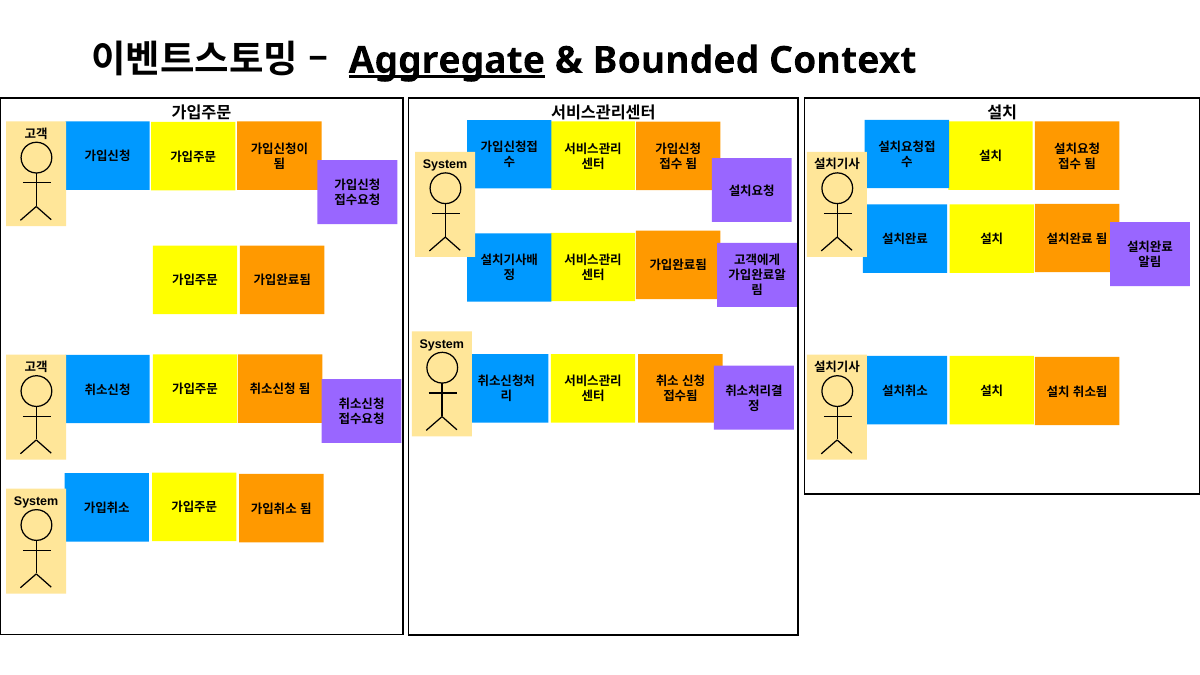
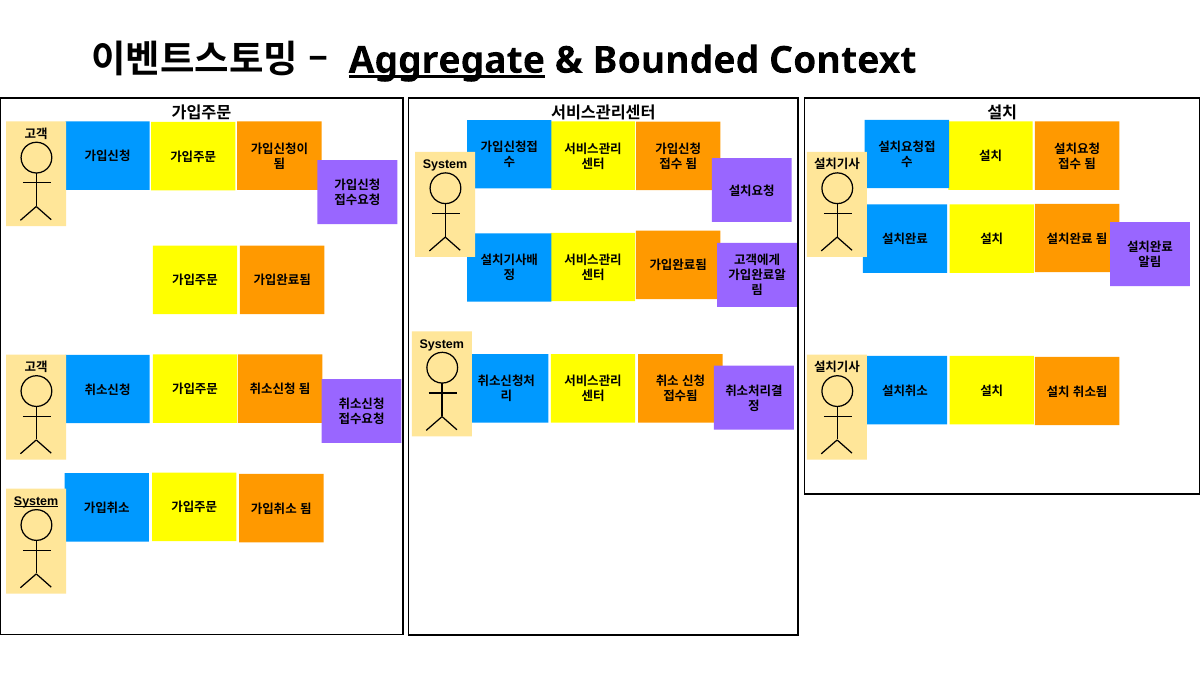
System underline: none -> present (36, 501)
